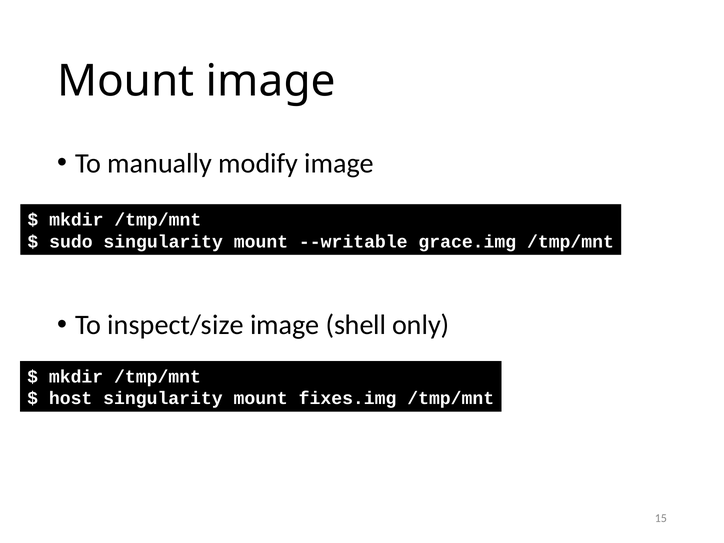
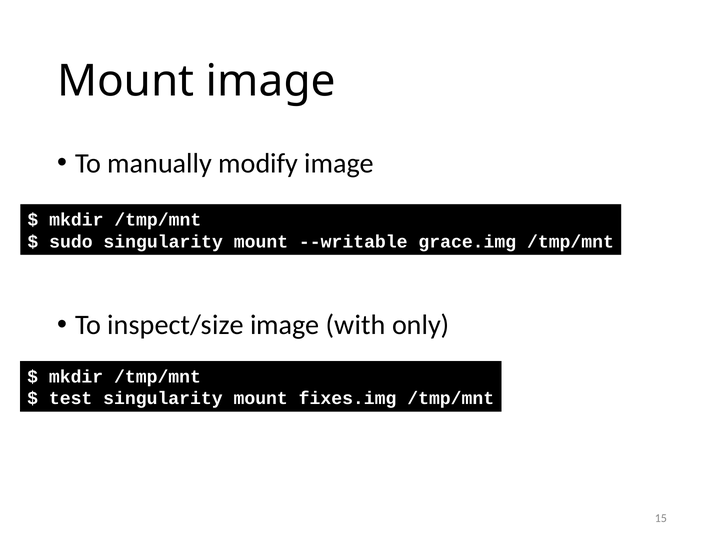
shell: shell -> with (356, 325)
host: host -> test (71, 399)
